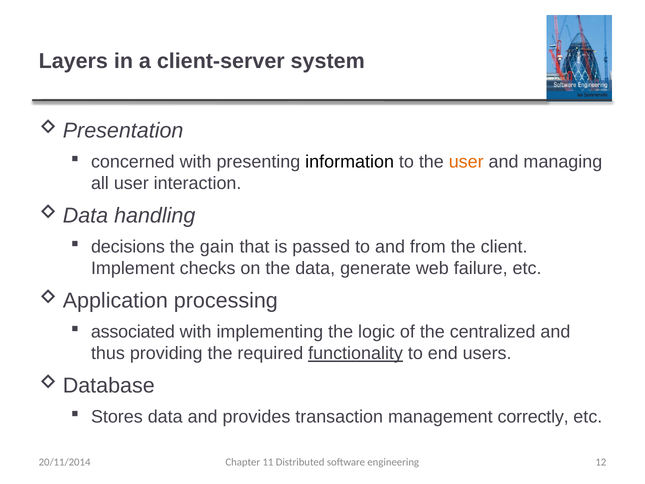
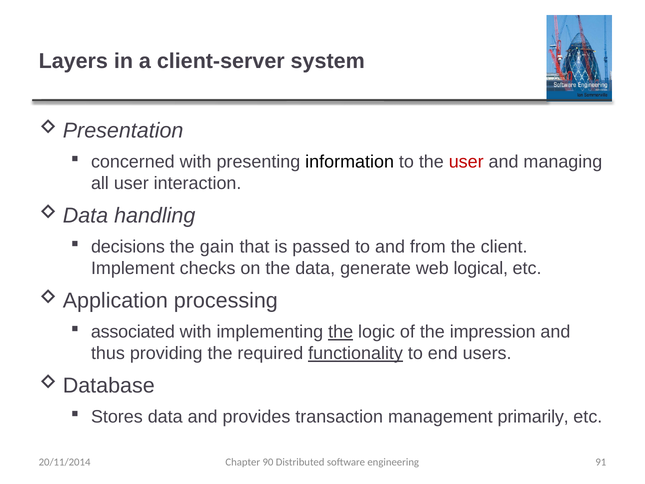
user colour: orange -> red (466, 162)
failure: failure -> logical (481, 268)
the underline: none -> present (341, 332)
centralized: centralized -> impression (493, 332)
correctly: correctly -> primarily (533, 417)
11: 11 -> 90 (268, 462)
12: 12 -> 91 (601, 462)
